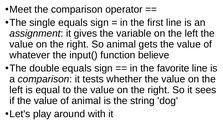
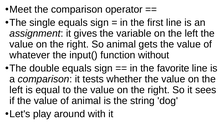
believe: believe -> without (154, 55)
